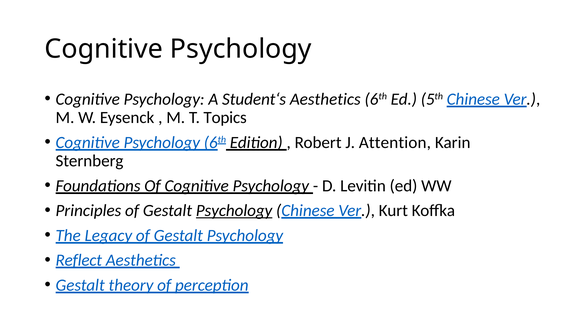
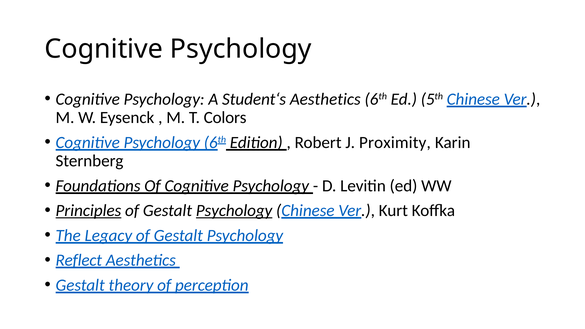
Topics: Topics -> Colors (225, 118)
Attention: Attention -> Proximity (395, 142)
Principles underline: none -> present (88, 211)
